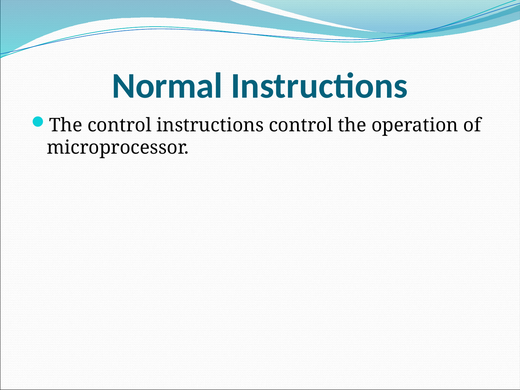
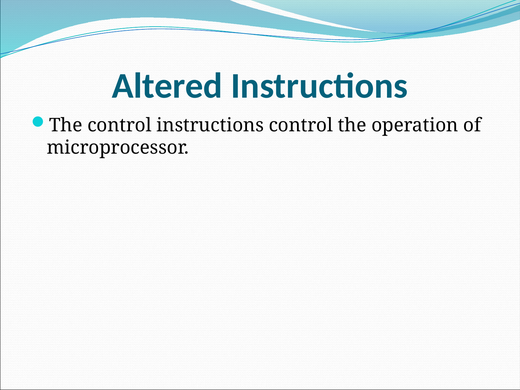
Normal: Normal -> Altered (167, 86)
